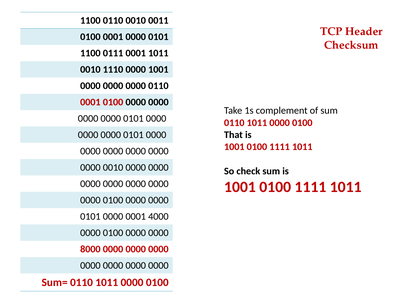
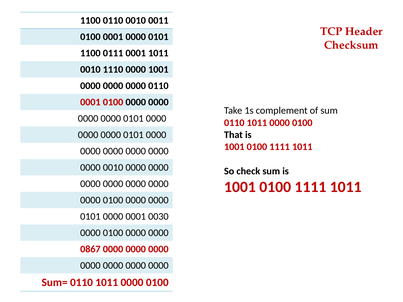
4000: 4000 -> 0030 (158, 217)
8000: 8000 -> 0867 (90, 249)
